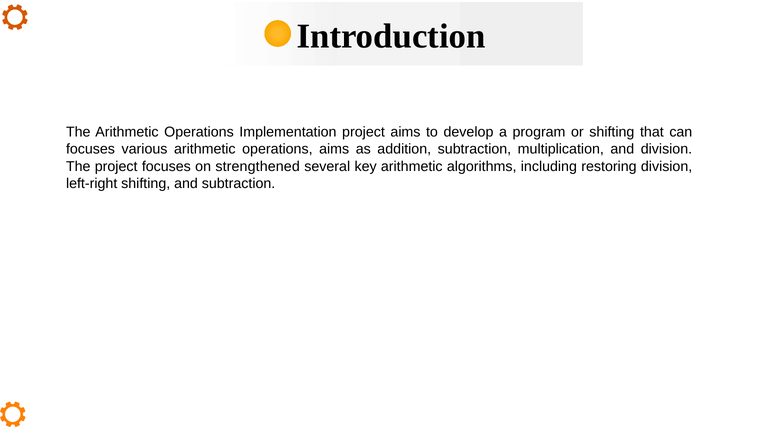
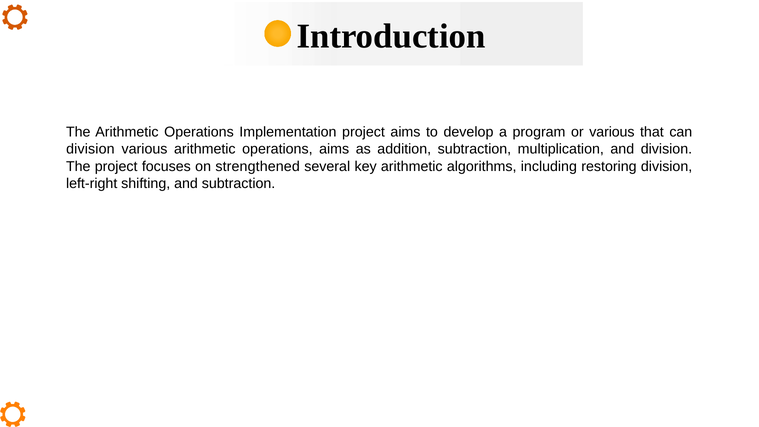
or shifting: shifting -> various (612, 132)
focuses: focuses -> division (90, 149)
